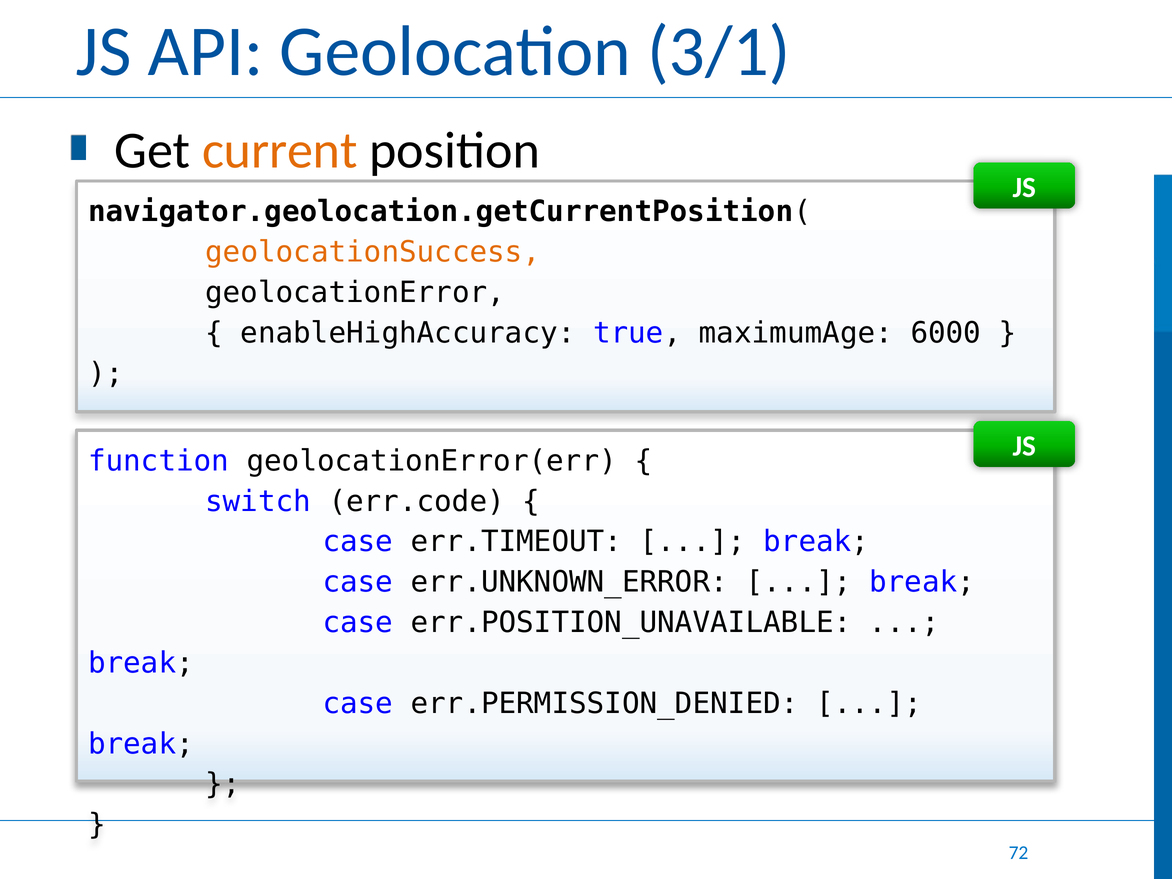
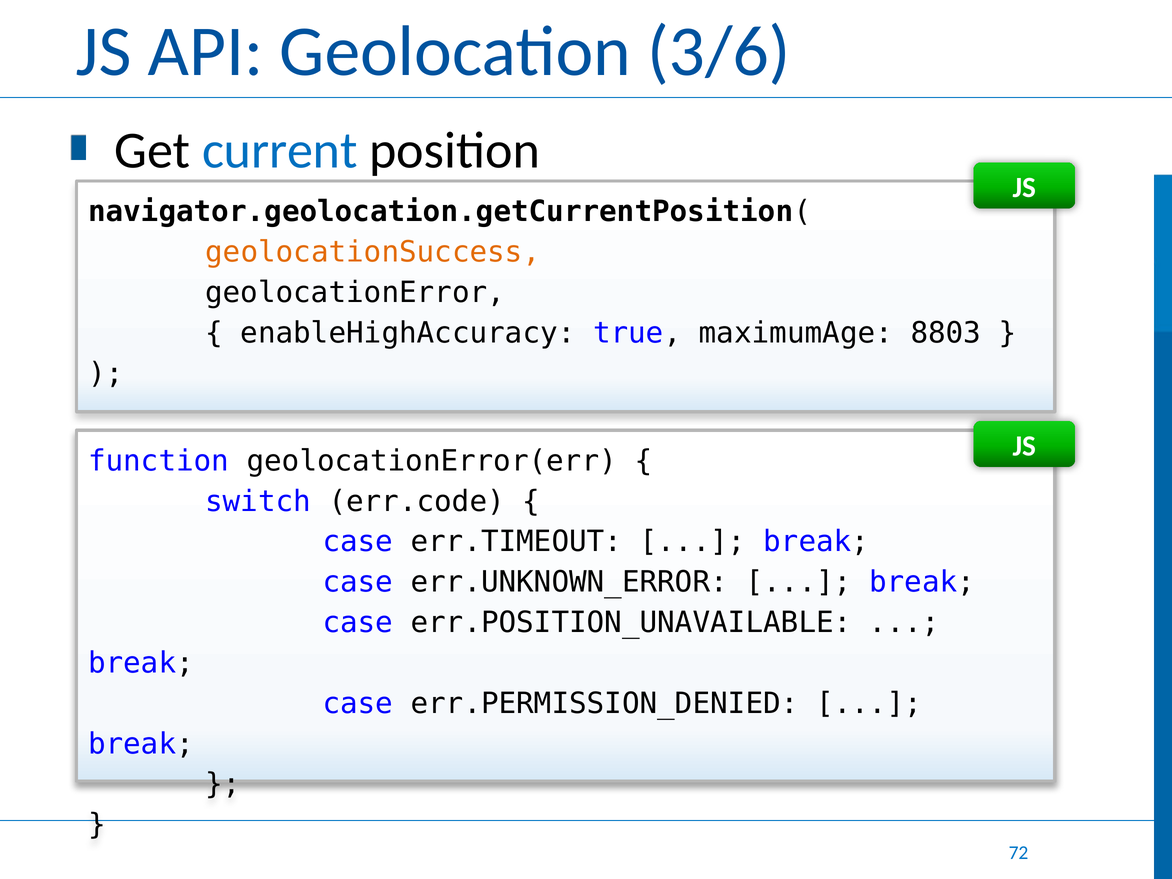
3/1: 3/1 -> 3/6 (719, 51)
current colour: orange -> blue (280, 151)
6000: 6000 -> 8803 (946, 333)
